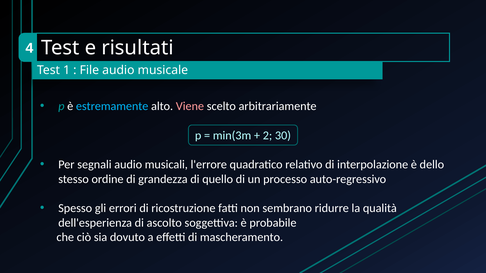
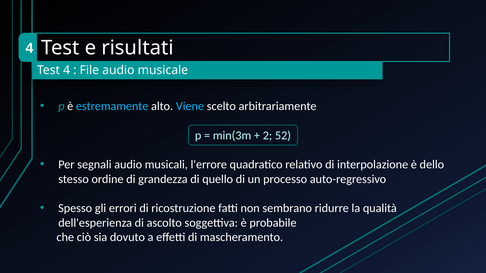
Test 1: 1 -> 4 (67, 70)
Viene colour: pink -> light blue (190, 106)
30: 30 -> 52 (283, 136)
